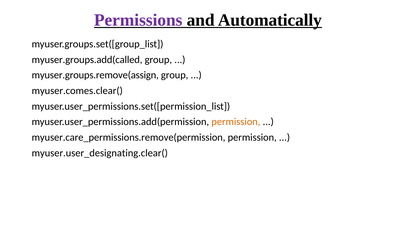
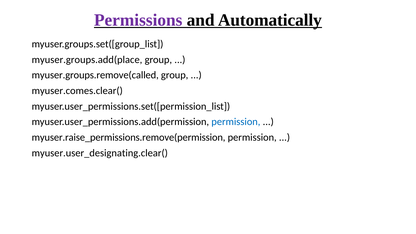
myuser.groups.add(called: myuser.groups.add(called -> myuser.groups.add(place (87, 60)
myuser.groups.remove(assign: myuser.groups.remove(assign -> myuser.groups.remove(called (95, 75)
permission colour: orange -> blue (236, 122)
myuser.care_permissions.remove(permission: myuser.care_permissions.remove(permission -> myuser.raise_permissions.remove(permission (129, 137)
